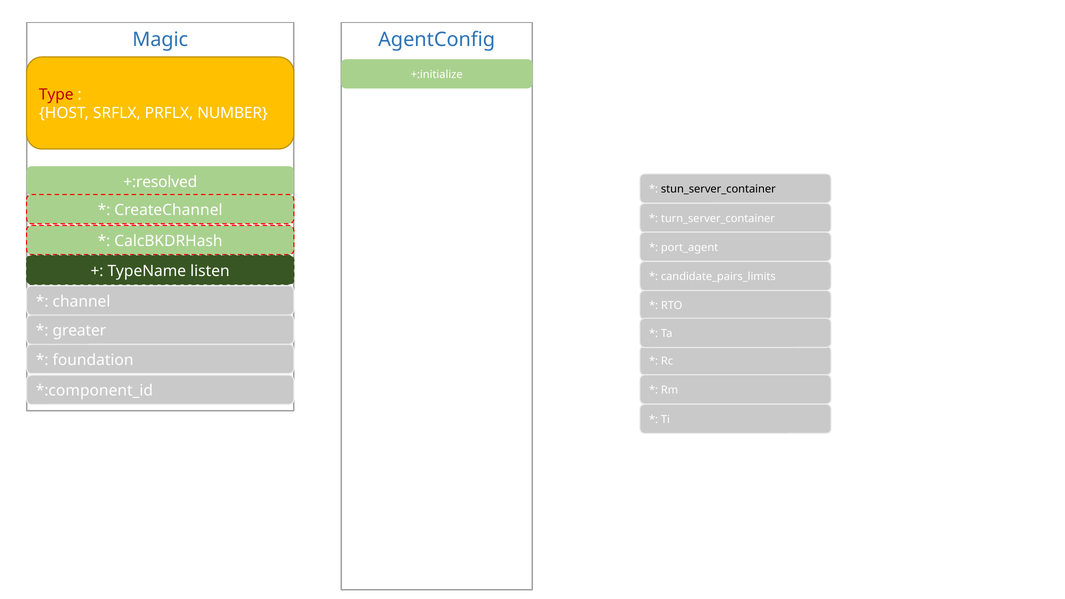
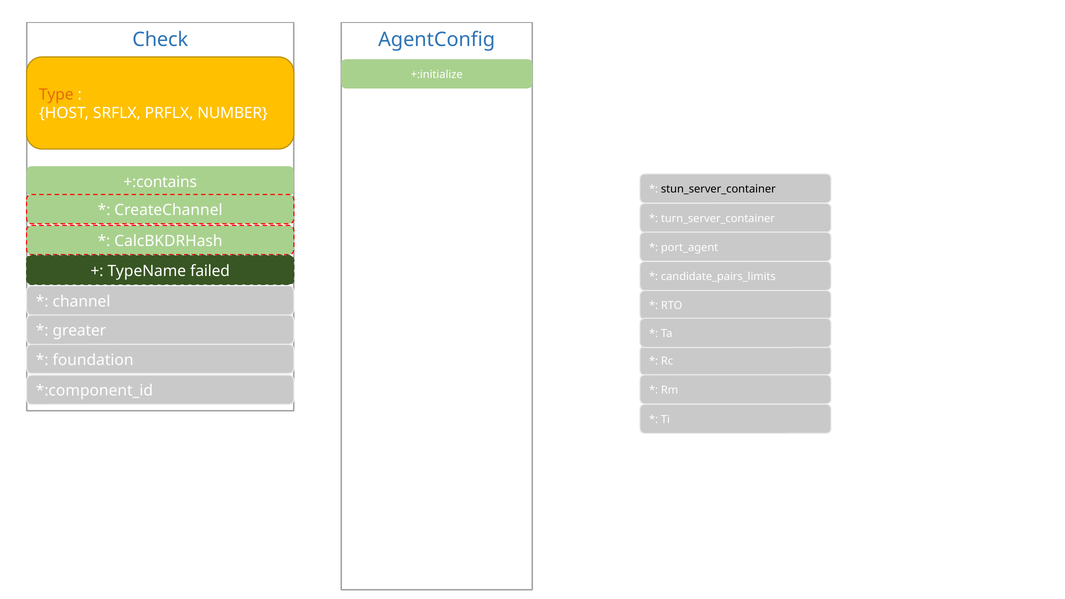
Magic: Magic -> Check (160, 40)
Type colour: red -> orange (56, 95)
+:resolved: +:resolved -> +:contains (160, 182)
listen: listen -> failed (210, 271)
